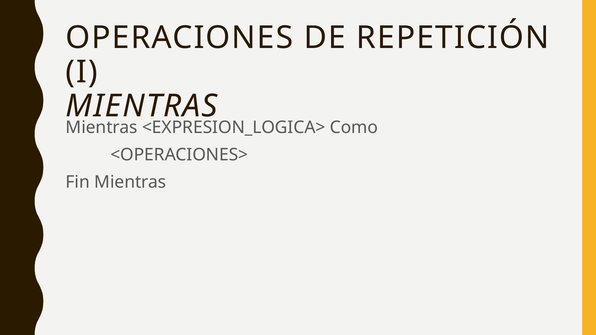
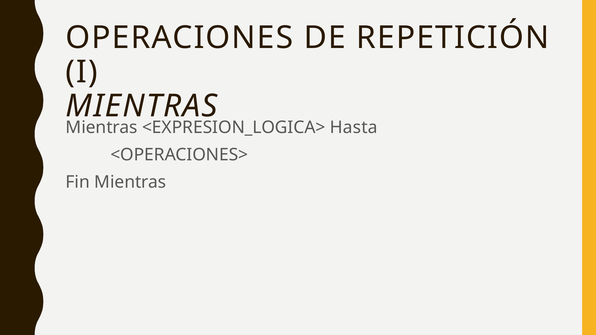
Como: Como -> Hasta (354, 128)
